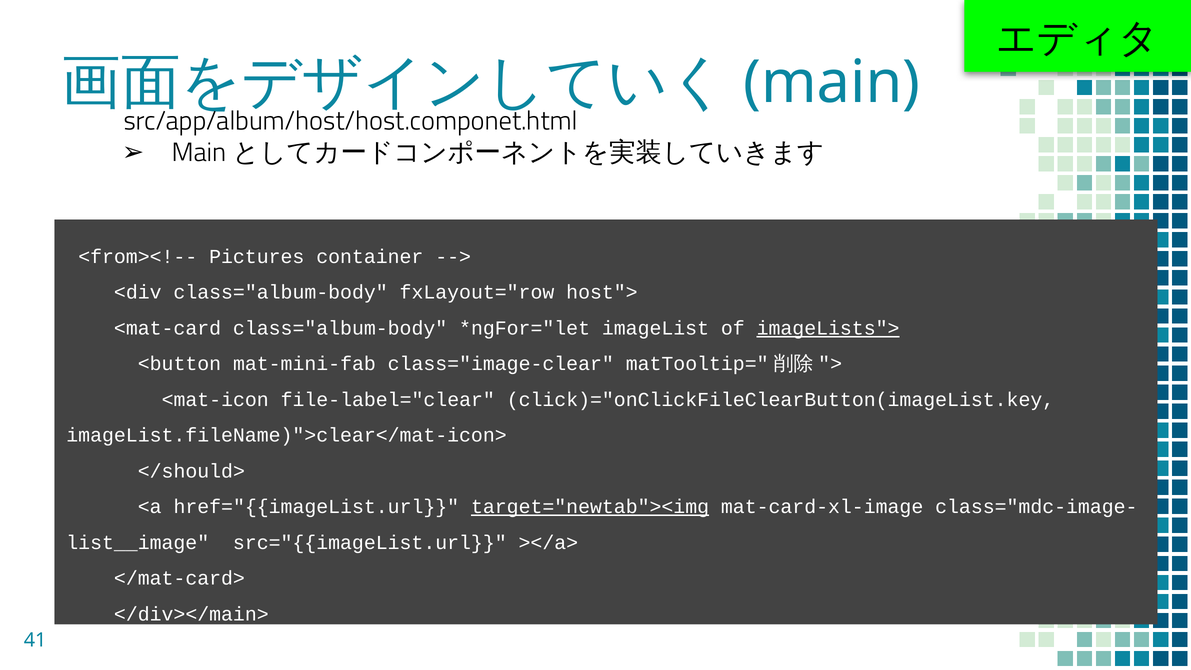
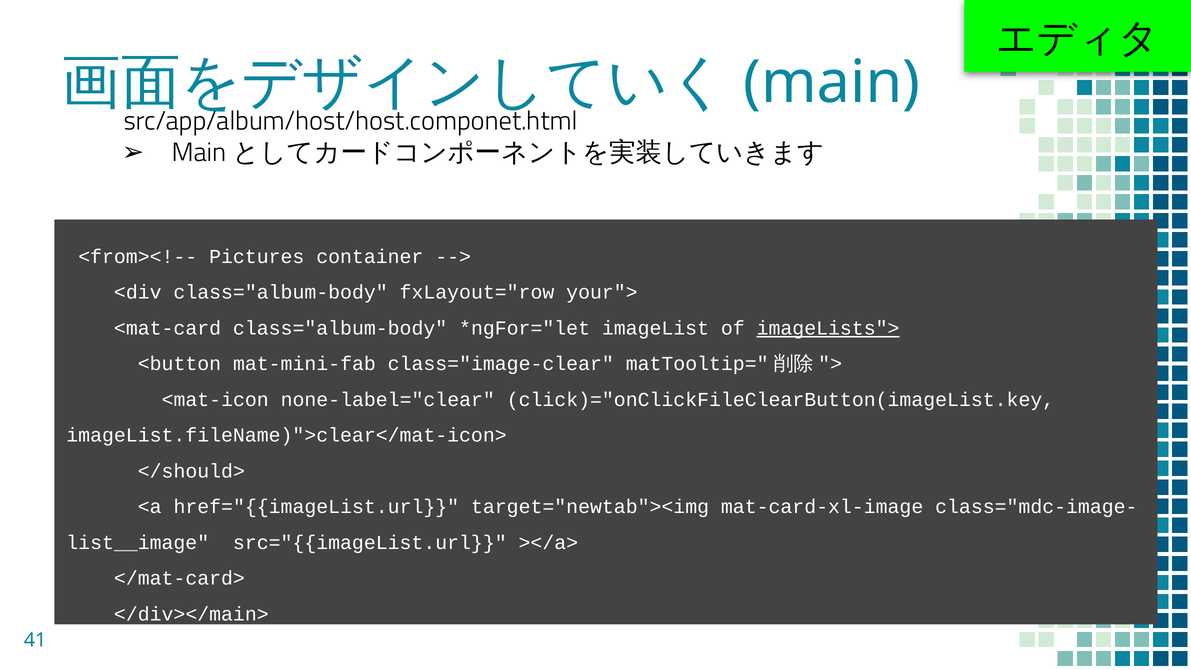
host">: host"> -> your"> (602, 292)
file-label="clear: file-label="clear -> none-label="clear (388, 400)
target="newtab"><img underline: present -> none (590, 507)
